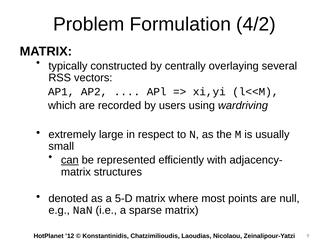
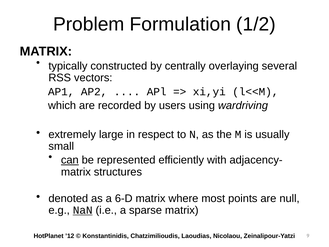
4/2: 4/2 -> 1/2 (256, 24)
5-D: 5-D -> 6-D (124, 198)
NaN underline: none -> present (83, 210)
